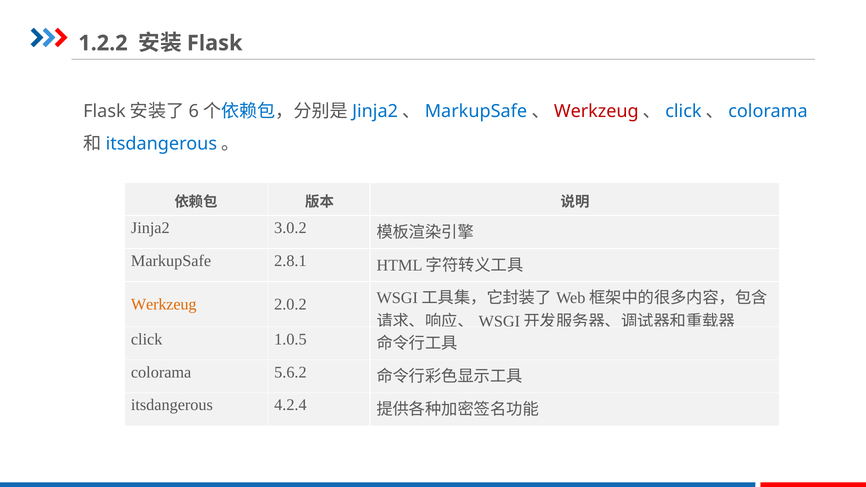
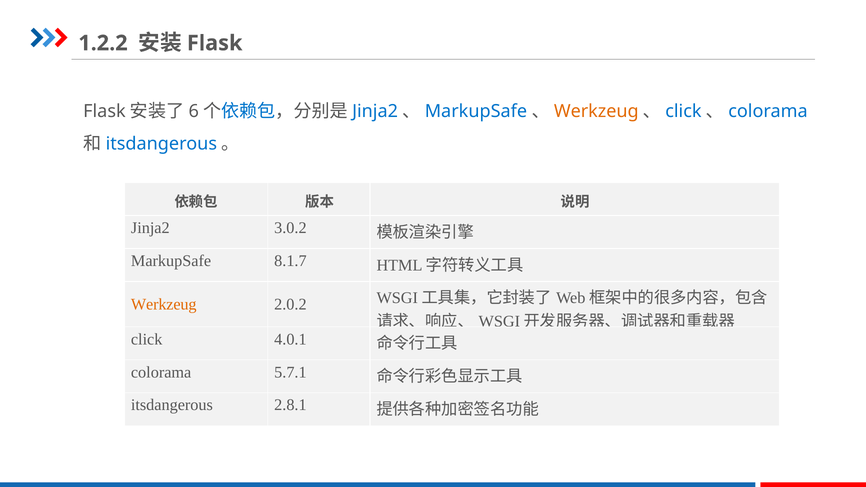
Werkzeug colour: red -> orange (596, 111)
2.8.1: 2.8.1 -> 8.1.7 (290, 261)
1.0.5: 1.0.5 -> 4.0.1 (290, 339)
5.6.2: 5.6.2 -> 5.7.1 (290, 372)
4.2.4: 4.2.4 -> 2.8.1 (290, 405)
